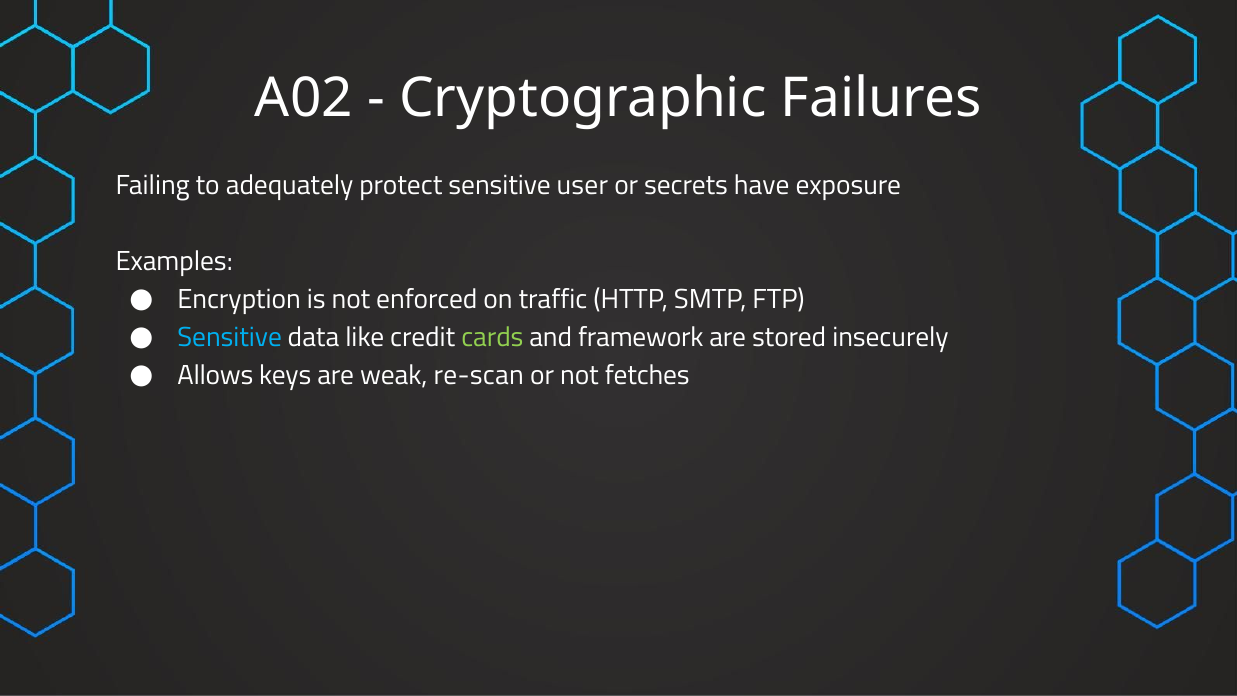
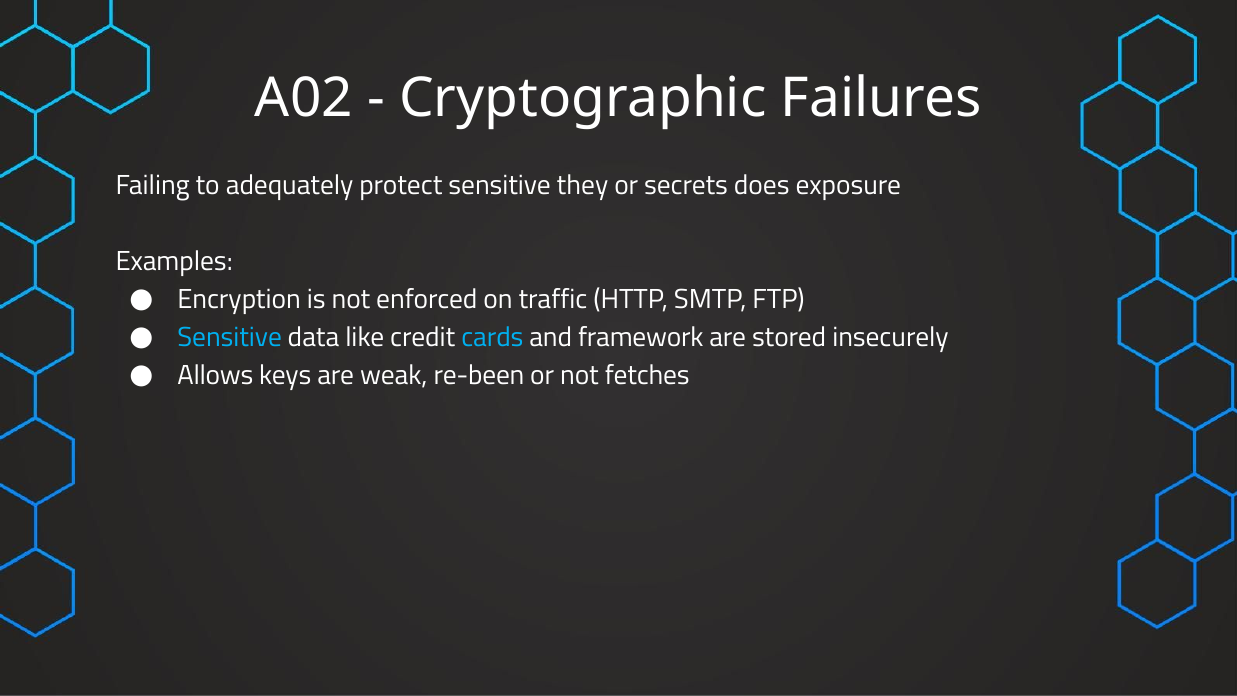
user: user -> they (582, 185)
have: have -> does (762, 185)
cards colour: light green -> light blue (492, 337)
re-scan: re-scan -> re-been (479, 375)
